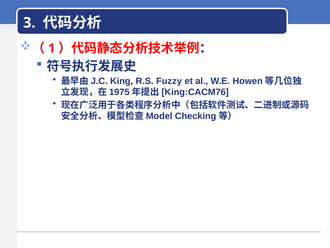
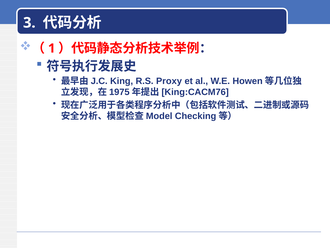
Fuzzy: Fuzzy -> Proxy (169, 81)
